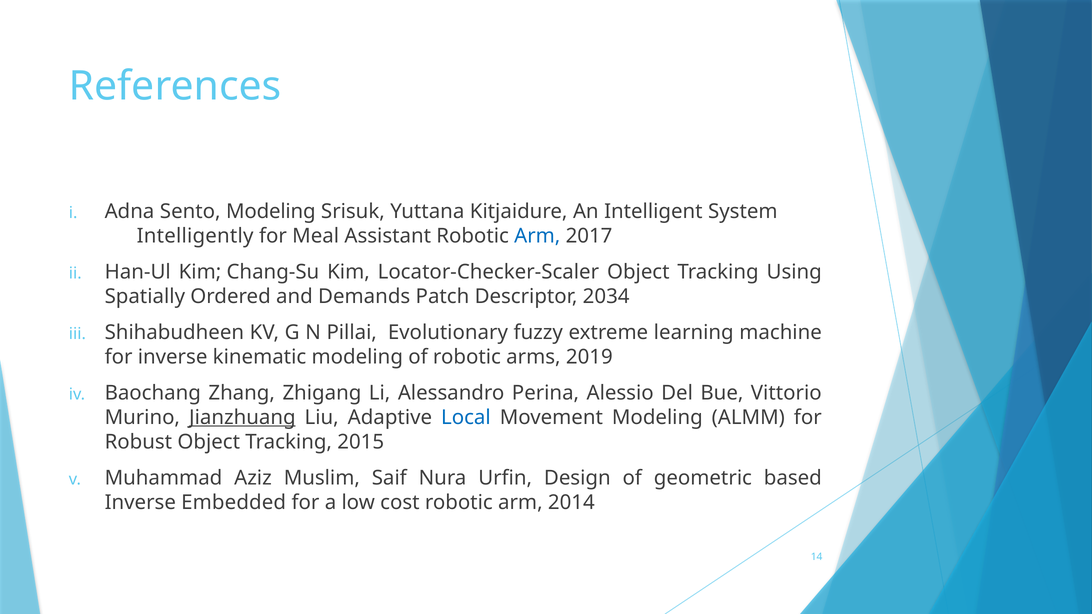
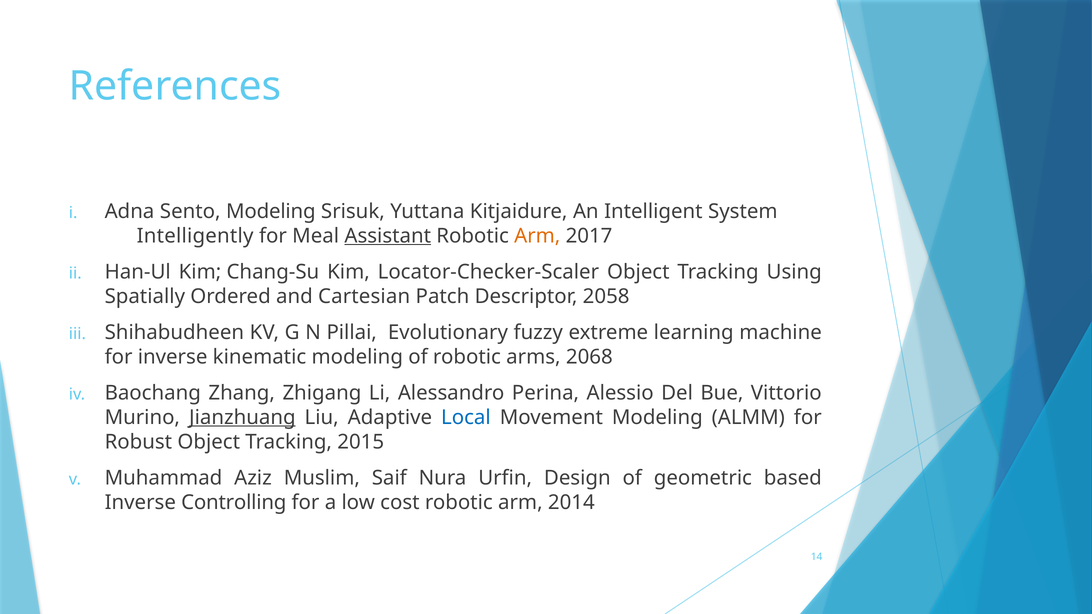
Assistant underline: none -> present (388, 236)
Arm colour: blue -> orange (537, 236)
Demands: Demands -> Cartesian (364, 296)
2034: 2034 -> 2058 (606, 296)
2019: 2019 -> 2068 (589, 357)
Embedded: Embedded -> Controlling (234, 503)
